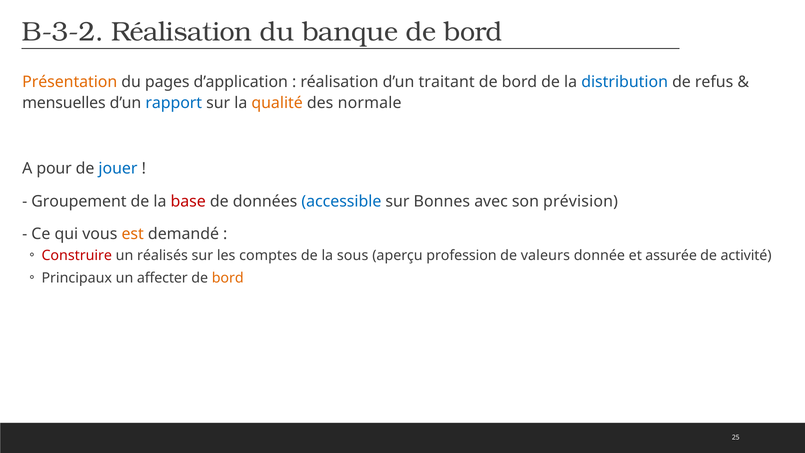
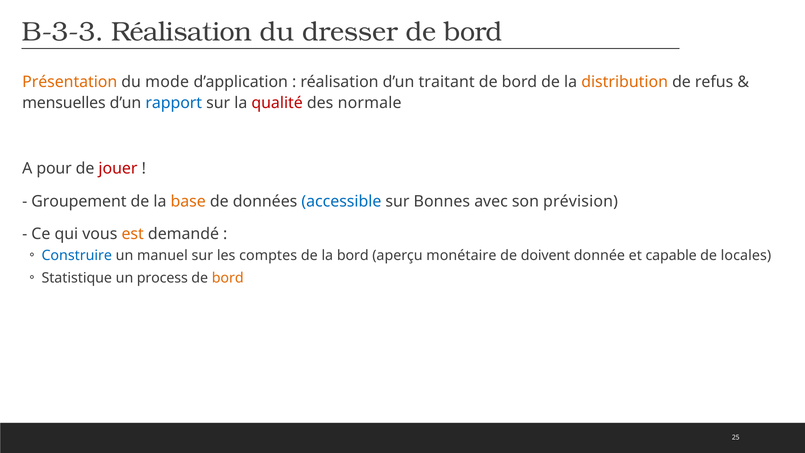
B-3-2: B-3-2 -> B-3-3 (63, 32)
banque: banque -> dresser (350, 32)
pages: pages -> mode (167, 82)
distribution colour: blue -> orange (625, 82)
qualité colour: orange -> red (277, 103)
jouer colour: blue -> red (118, 169)
base colour: red -> orange (188, 201)
Construire colour: red -> blue (77, 255)
réalisés: réalisés -> manuel (162, 255)
la sous: sous -> bord (353, 255)
profession: profession -> monétaire (461, 255)
valeurs: valeurs -> doivent (546, 255)
assurée: assurée -> capable (671, 255)
activité: activité -> locales (746, 255)
Principaux: Principaux -> Statistique (77, 278)
affecter: affecter -> process (162, 278)
